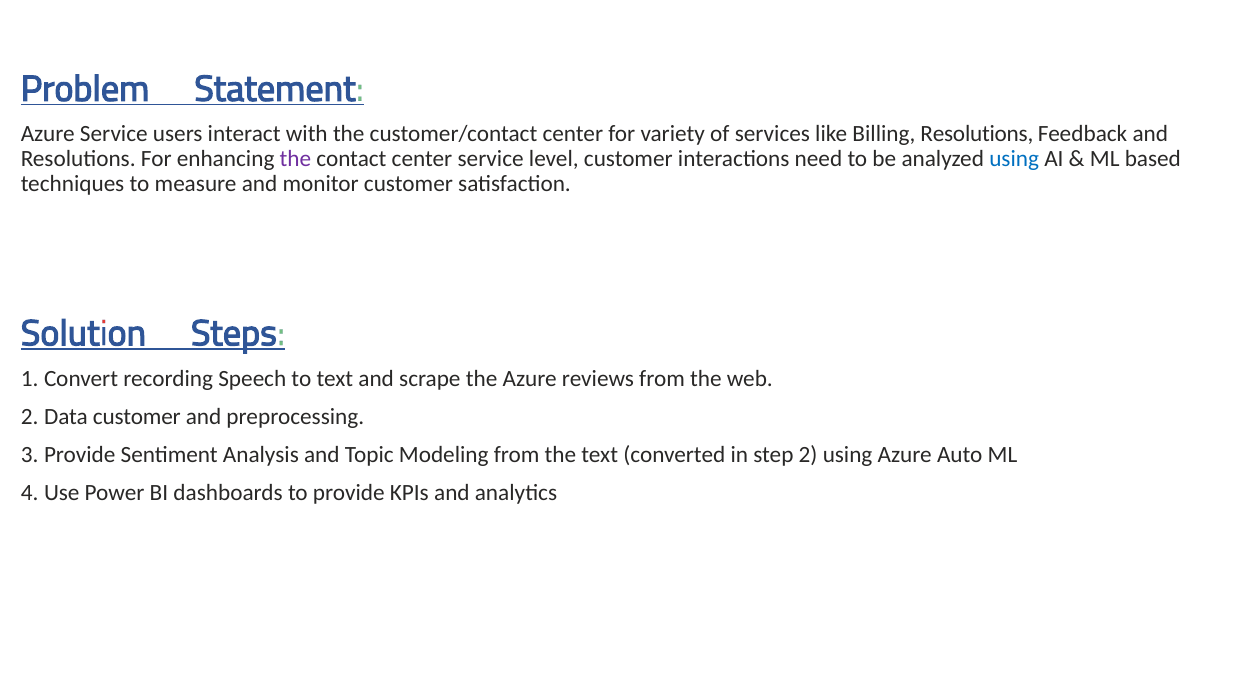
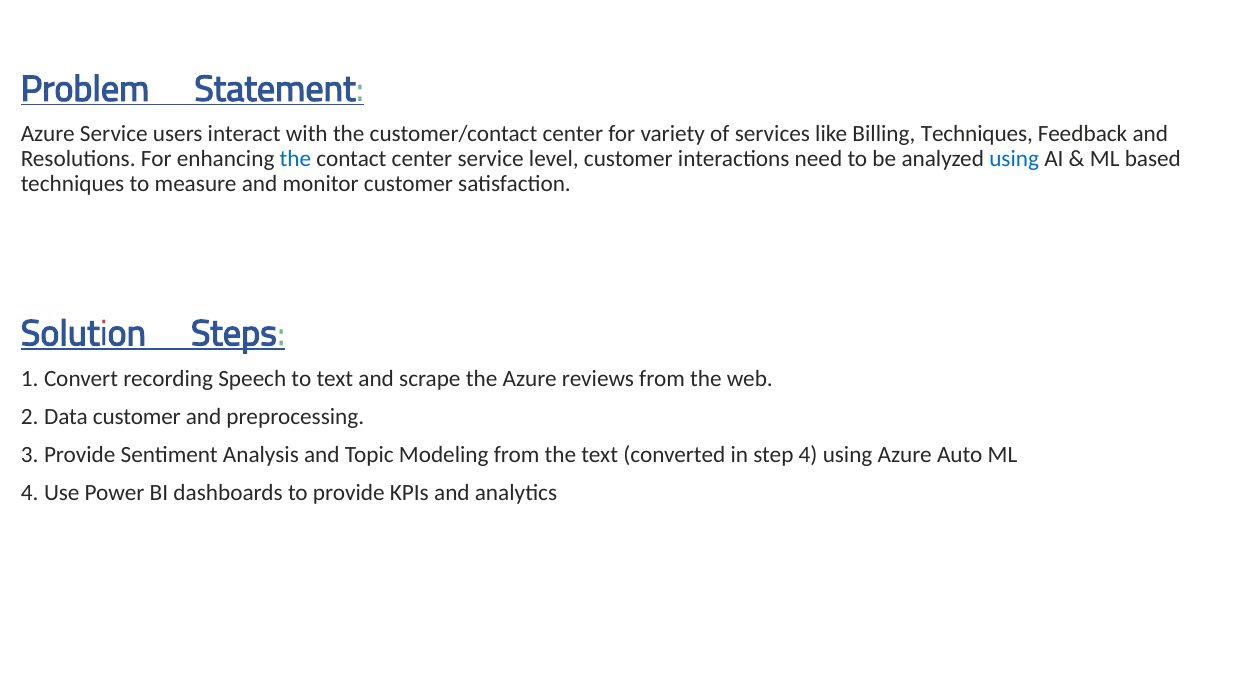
Billing Resolutions: Resolutions -> Techniques (977, 134)
the colour: purple -> blue (295, 159)
2: 2 -> 4 (808, 454)
